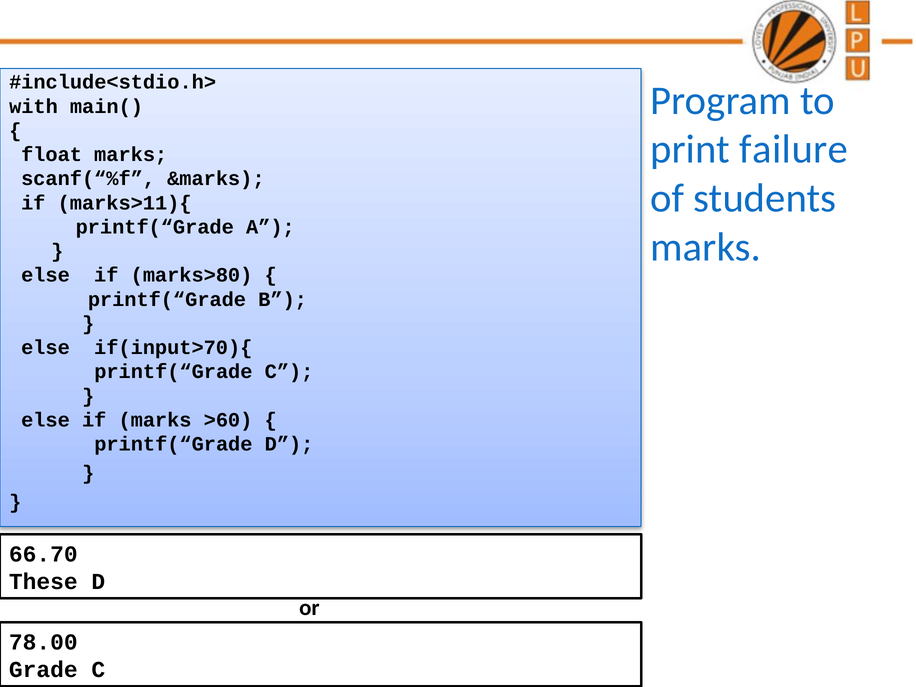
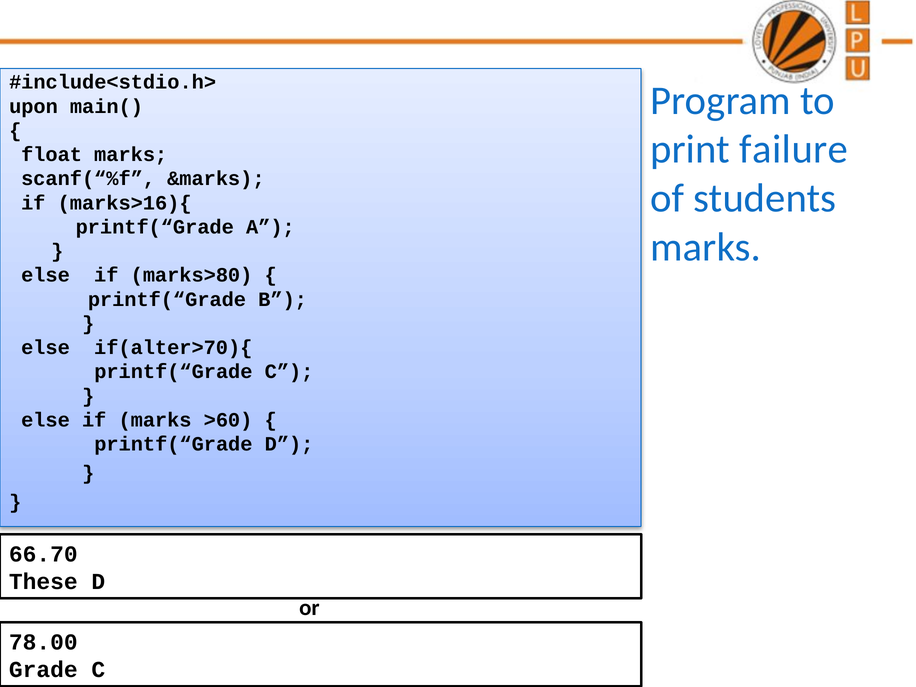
with: with -> upon (34, 106)
marks>11){: marks>11){ -> marks>16){ (125, 203)
if(input>70){: if(input>70){ -> if(alter>70){ (173, 348)
